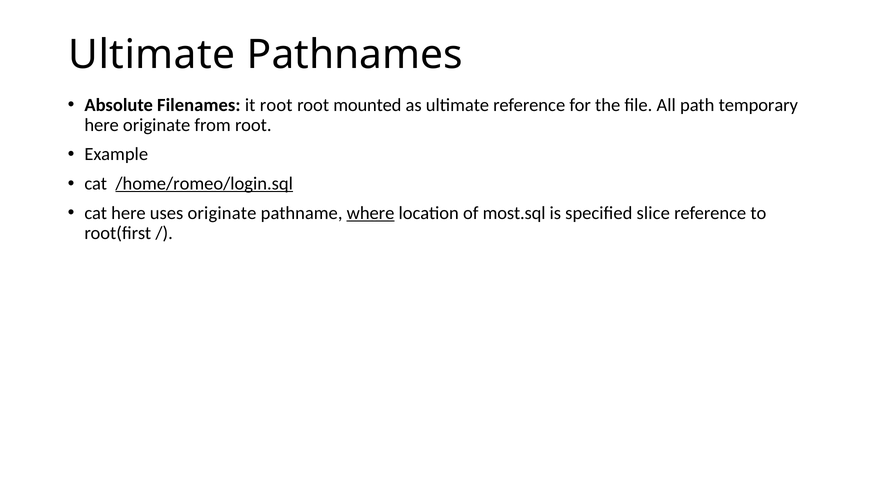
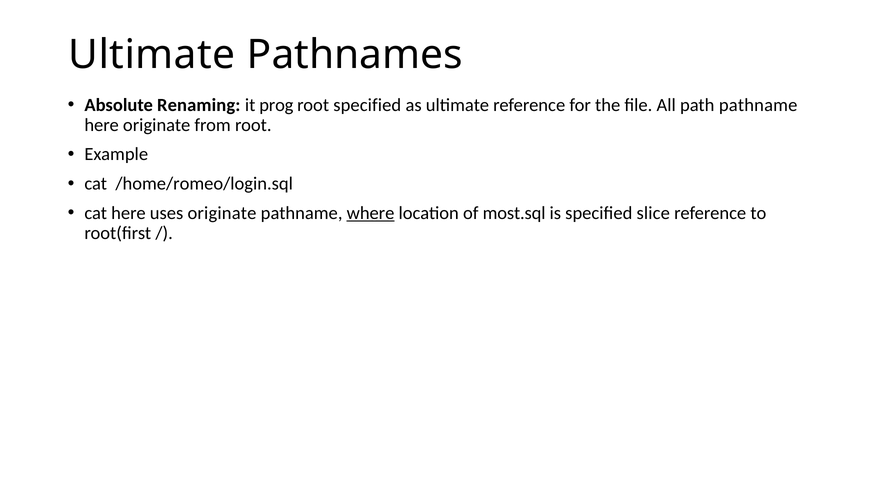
Filenames: Filenames -> Renaming (199, 105)
it root: root -> prog (276, 105)
root mounted: mounted -> specified (367, 105)
path temporary: temporary -> pathname (758, 105)
/home/romeo/login.sql underline: present -> none (204, 184)
